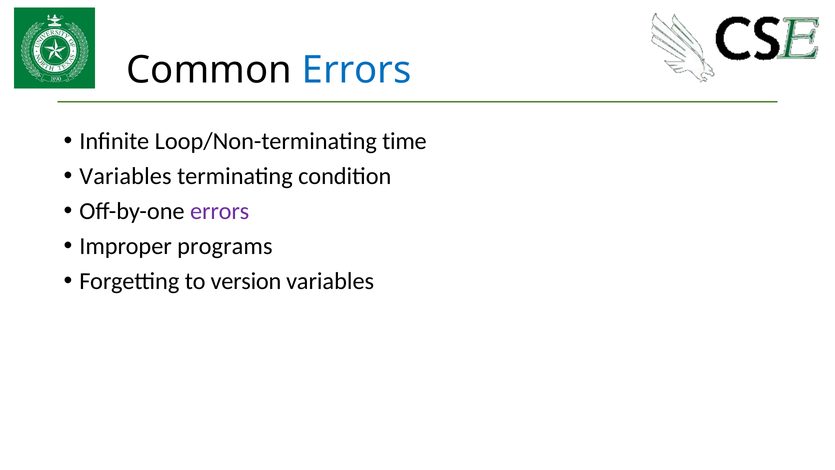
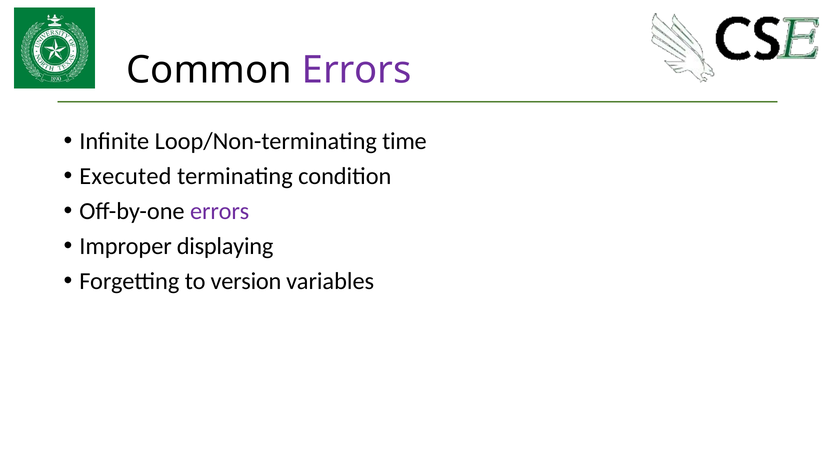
Errors colour: blue -> purple (357, 70)
Variables: Variables -> Executed (125, 176)
programs: programs -> displaying (225, 246)
